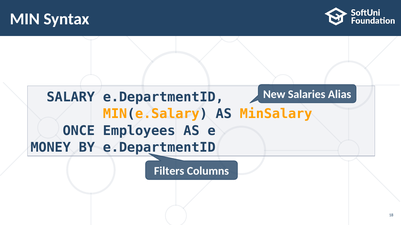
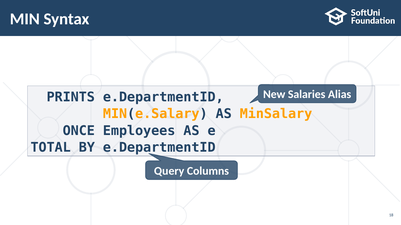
SALARY: SALARY -> PRINTS (71, 97)
MONEY: MONEY -> TOTAL (51, 148)
Filters: Filters -> Query (169, 171)
